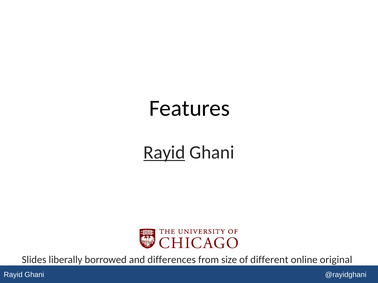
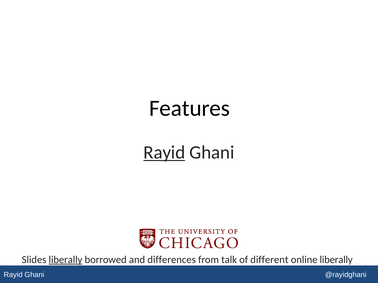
liberally underline: none -> present (66, 260)
size: size -> talk (229, 260)
online original: original -> liberally (336, 260)
